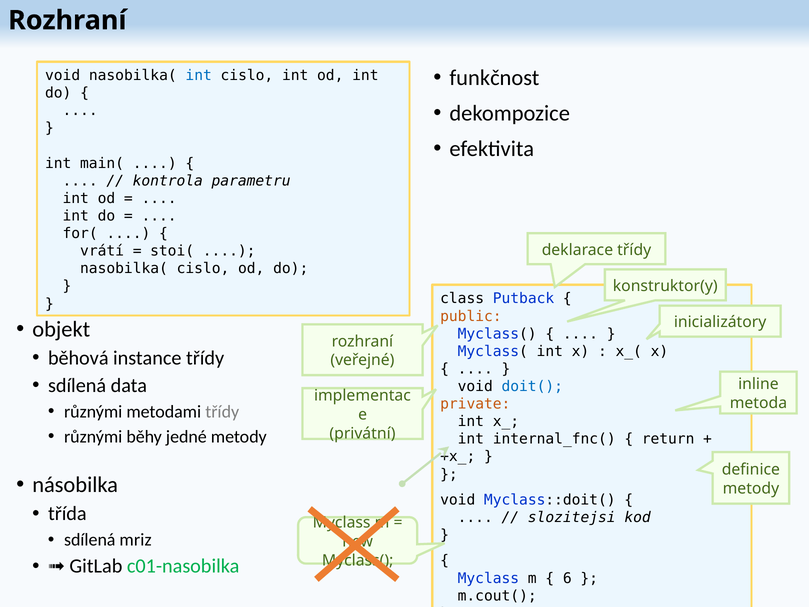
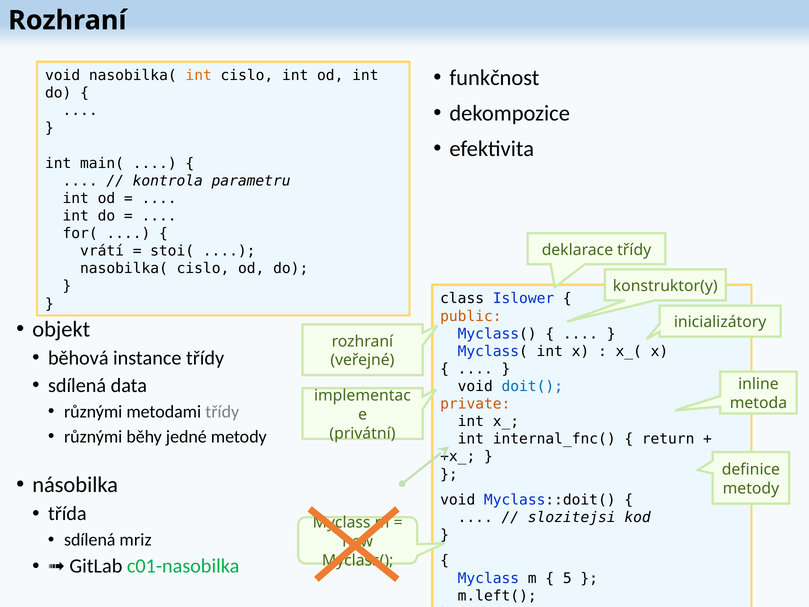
int colour: blue -> orange (199, 75)
Putback: Putback -> Islower (523, 299)
6: 6 -> 5 (567, 578)
m.cout(: m.cout( -> m.left( (497, 595)
